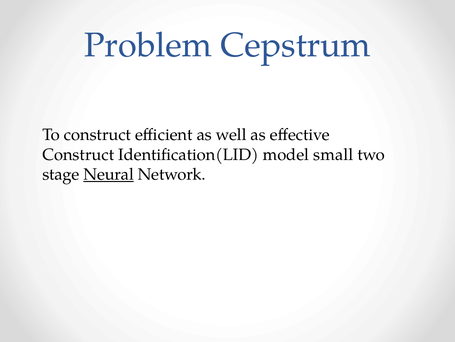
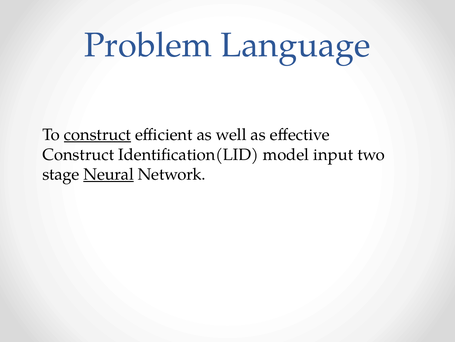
Cepstrum: Cepstrum -> Language (296, 45)
construct underline: none -> present (97, 135)
small: small -> input (333, 154)
